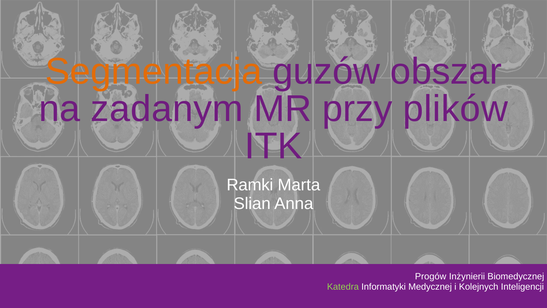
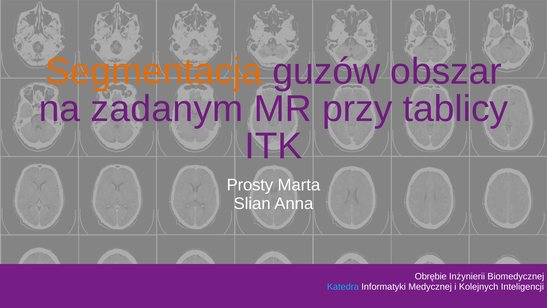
plików: plików -> tablicy (456, 109)
Ramki: Ramki -> Prosty (250, 185)
Progów: Progów -> Obrębie (431, 276)
Katedra colour: light green -> light blue (343, 287)
